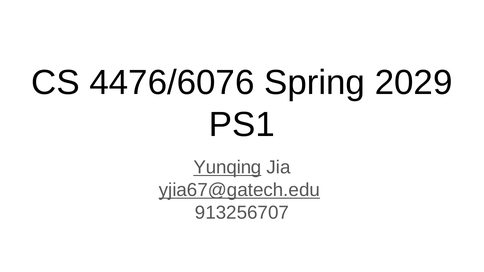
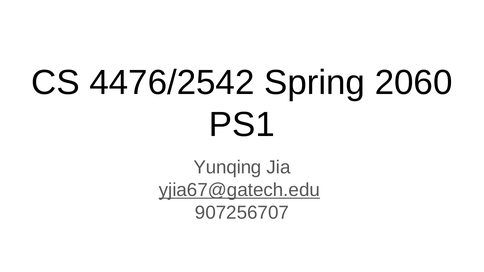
4476/6076: 4476/6076 -> 4476/2542 (172, 83)
2029: 2029 -> 2060 (414, 83)
Yunqing underline: present -> none (227, 167)
913256707: 913256707 -> 907256707 (242, 213)
